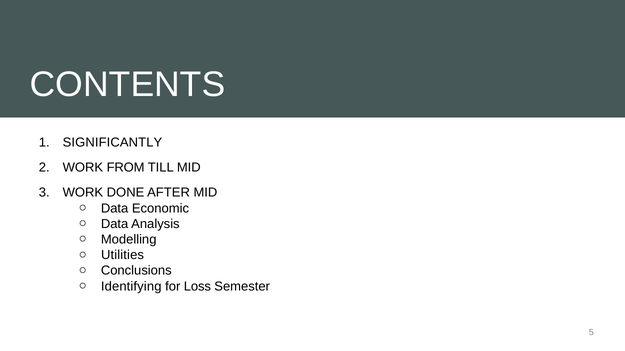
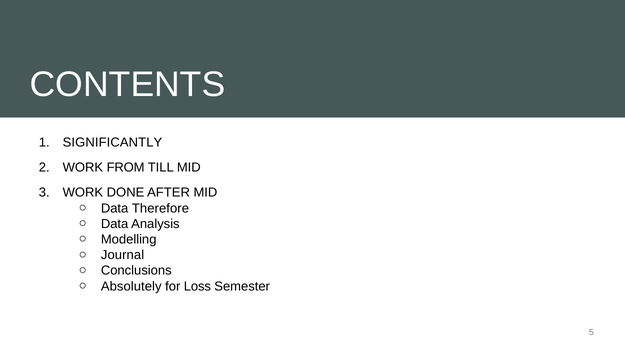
Economic: Economic -> Therefore (160, 209)
Utilities: Utilities -> Journal (123, 255)
Identifying: Identifying -> Absolutely (131, 287)
